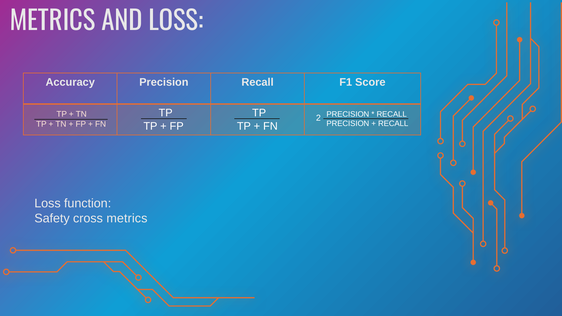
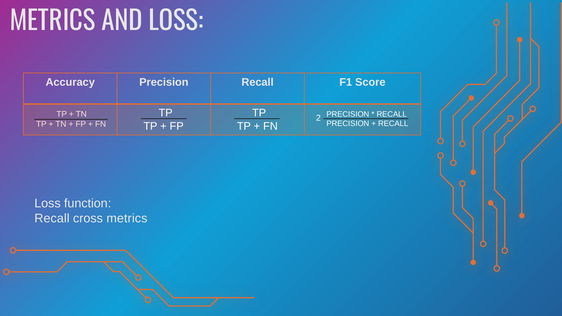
Safety: Safety -> Recall (52, 219)
